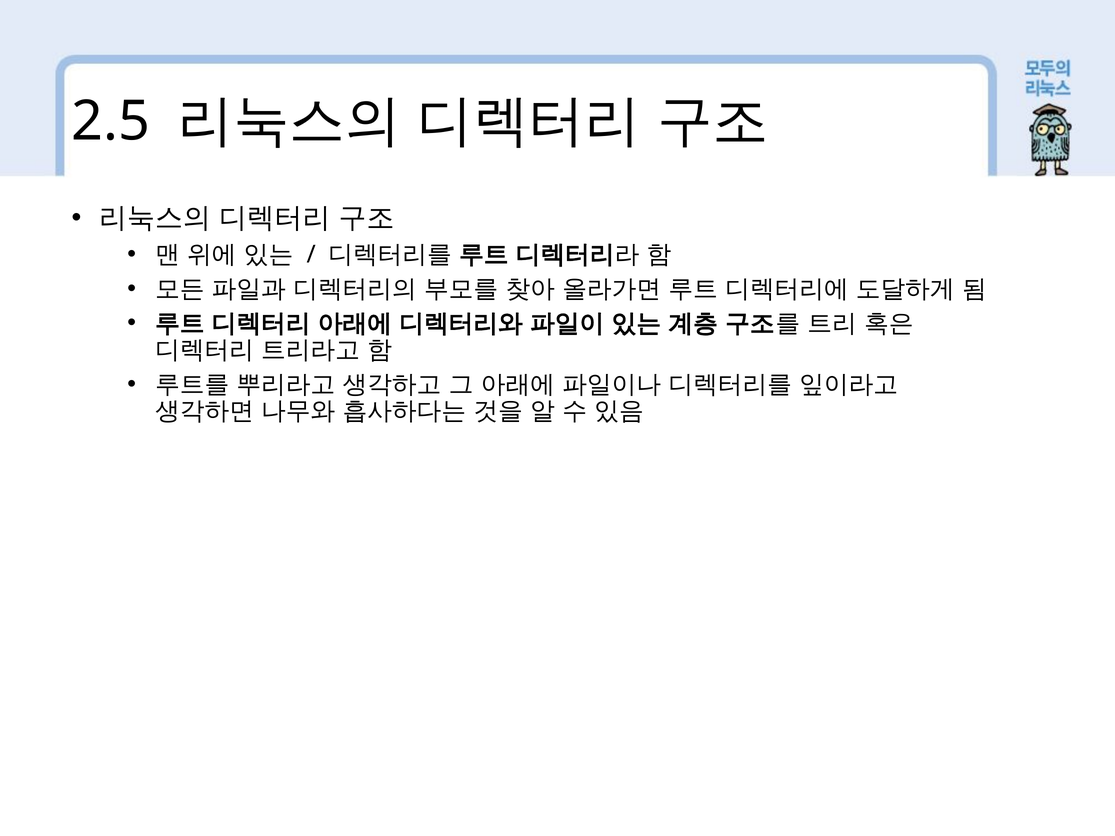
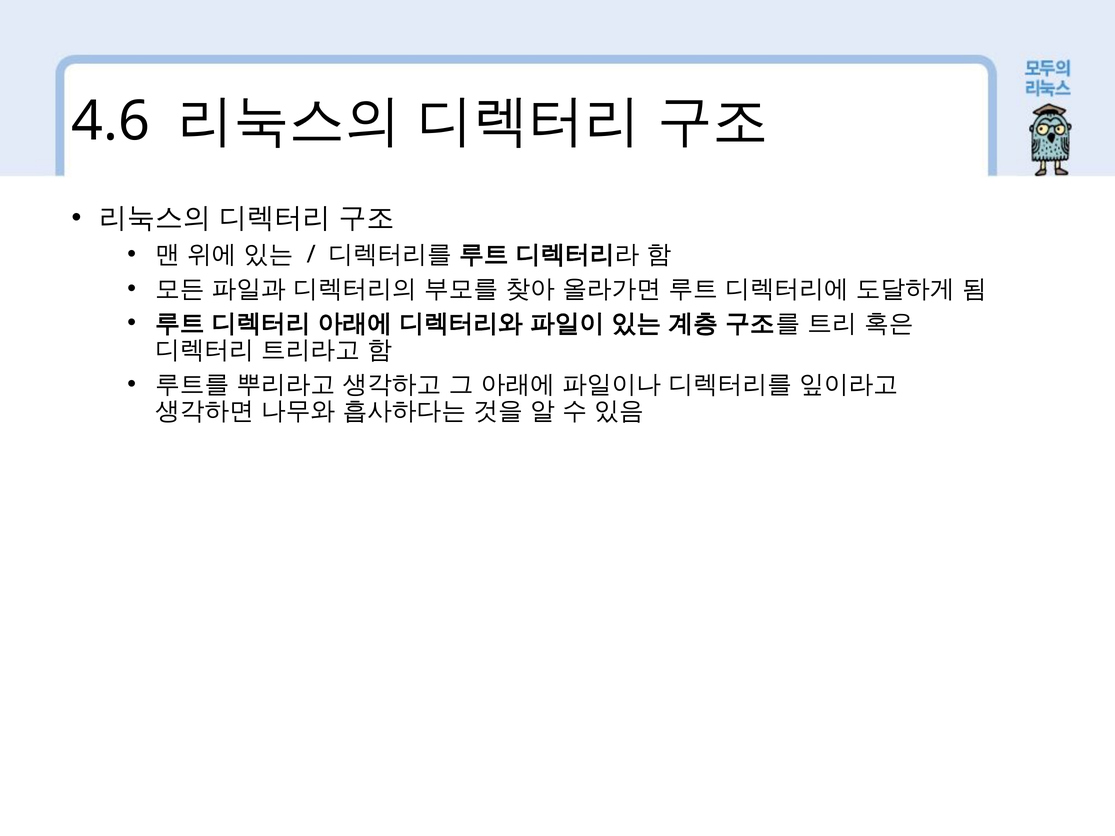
2.5: 2.5 -> 4.6 (111, 121)
